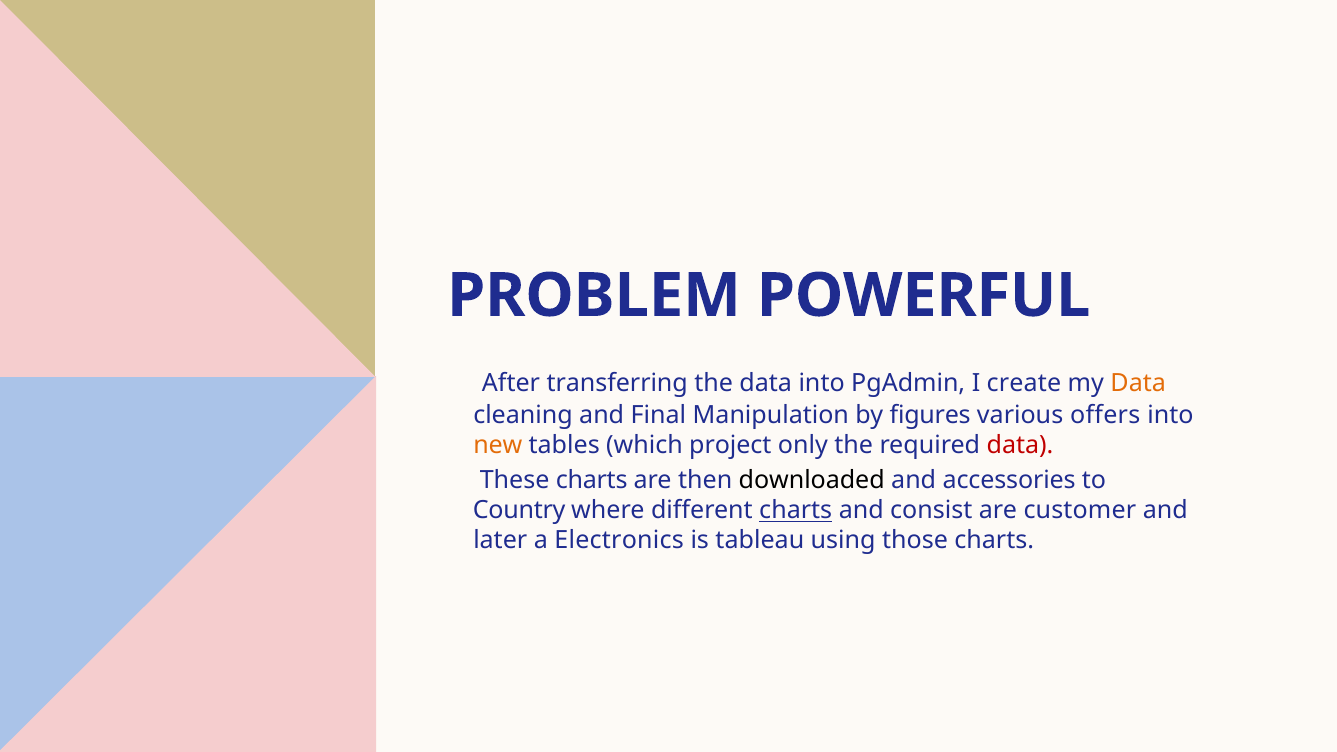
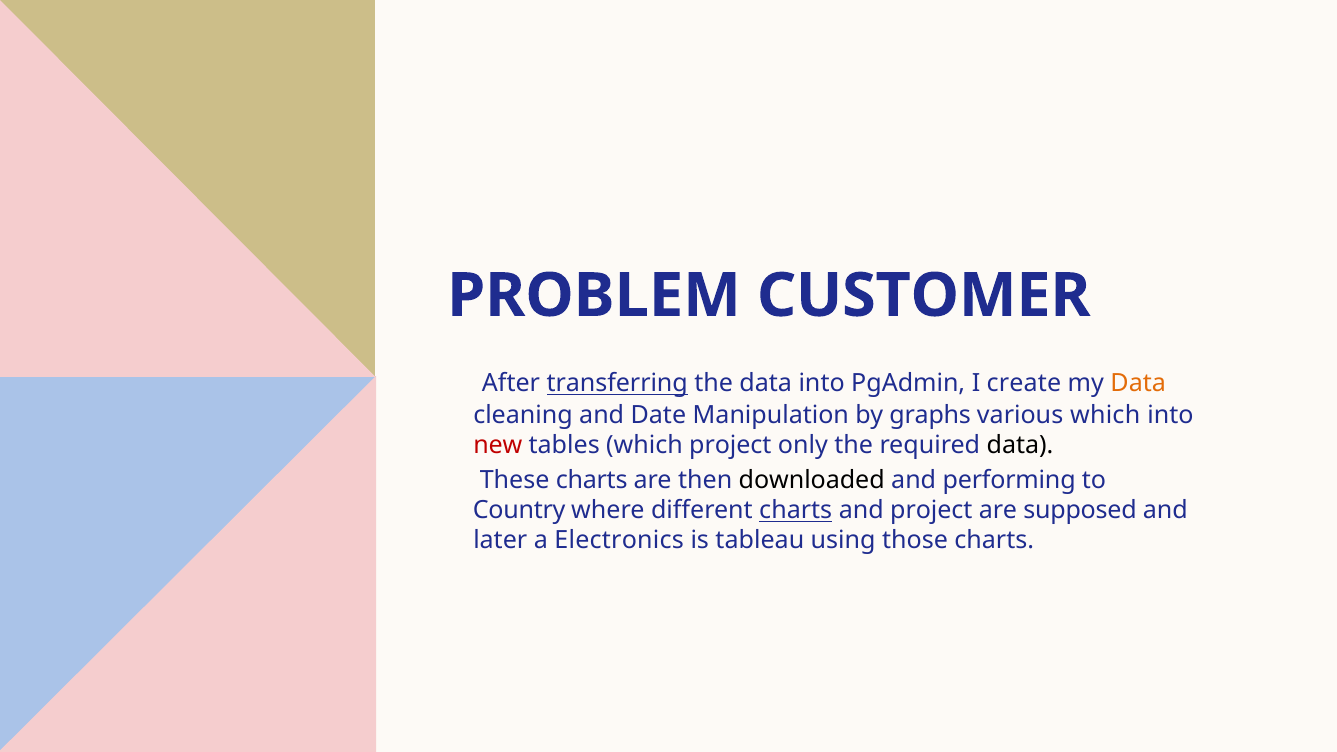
POWERFUL: POWERFUL -> CUSTOMER (924, 296)
transferring underline: none -> present (617, 384)
Final: Final -> Date (658, 415)
figures: figures -> graphs (930, 415)
various offers: offers -> which (1105, 415)
new colour: orange -> red (498, 445)
data colour: red -> black (1020, 445)
accessories: accessories -> performing (1009, 481)
and consist: consist -> project (931, 511)
customer: customer -> supposed (1080, 511)
